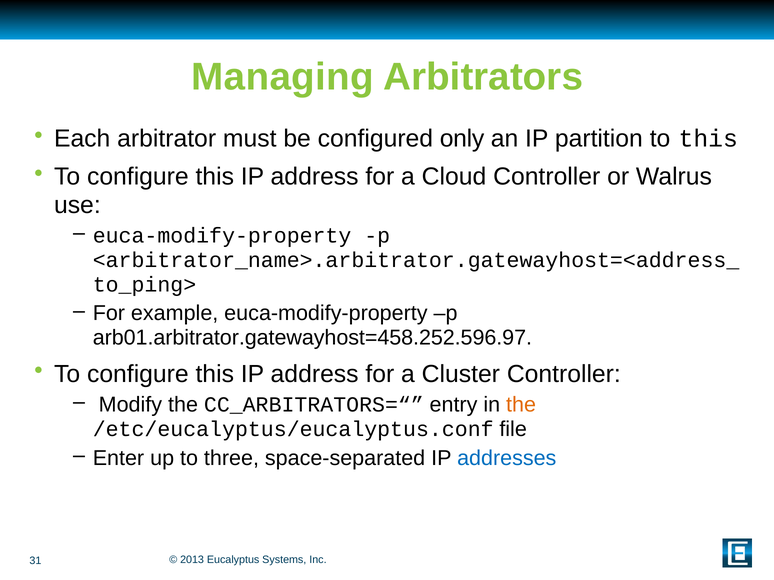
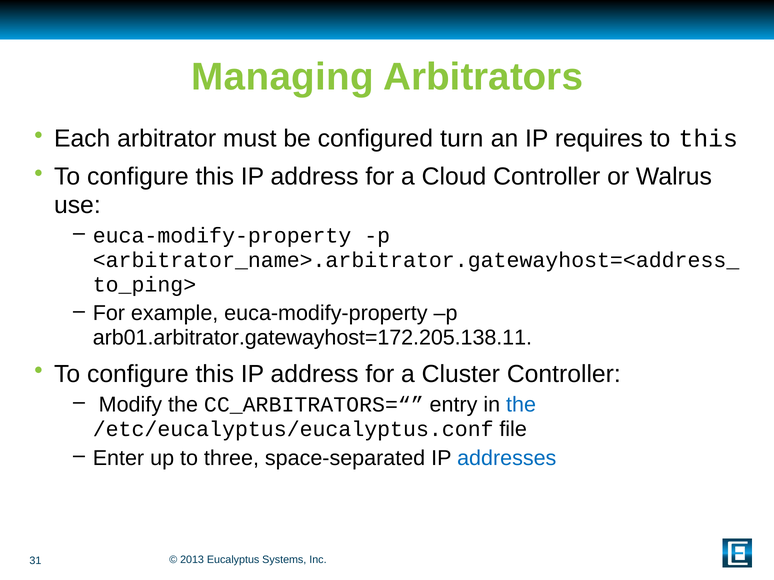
only: only -> turn (462, 139)
partition: partition -> requires (599, 139)
arb01.arbitrator.gatewayhost=458.252.596.97: arb01.arbitrator.gatewayhost=458.252.596.97 -> arb01.arbitrator.gatewayhost=172.205.138.11 (312, 338)
the colour: orange -> blue (521, 405)
